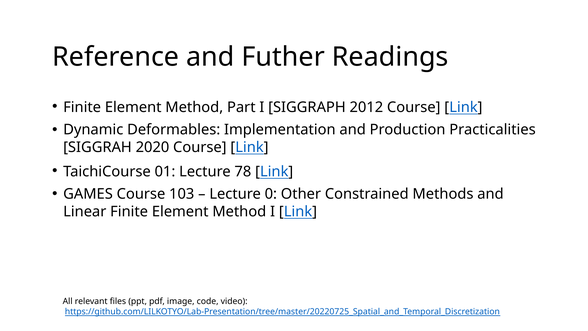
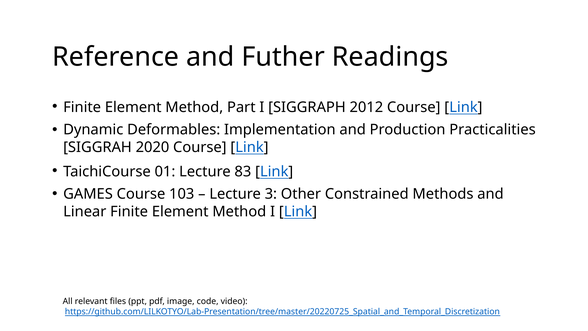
78: 78 -> 83 (243, 171)
0: 0 -> 3 (271, 194)
